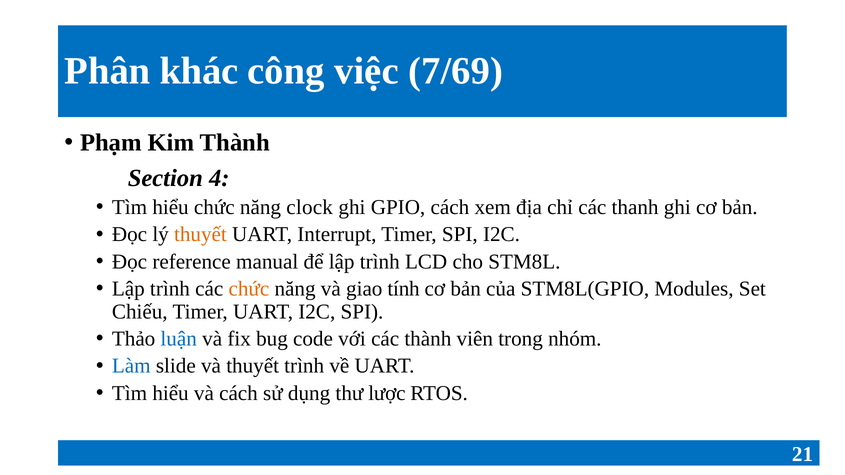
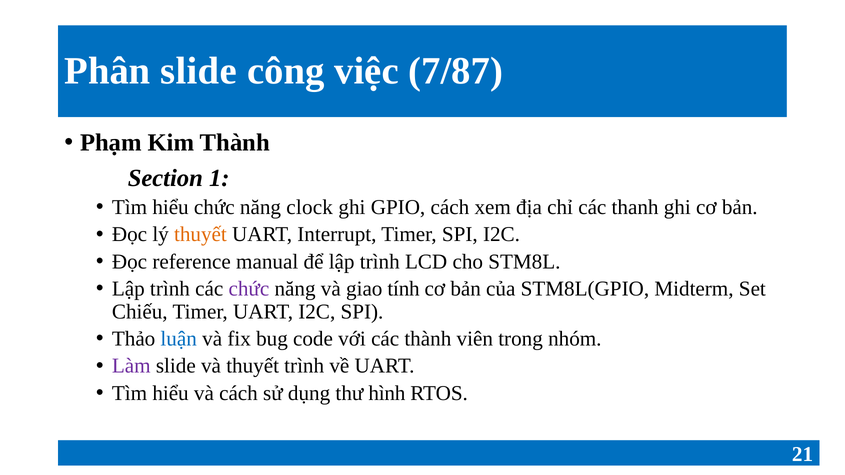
Phân khác: khác -> slide (199, 71)
7/69: 7/69 -> 7/87 (456, 71)
4: 4 -> 1 (219, 178)
chức colour: orange -> purple (249, 289)
Modules: Modules -> Midterm (694, 289)
Làm colour: blue -> purple (131, 366)
lược: lược -> hình (387, 393)
